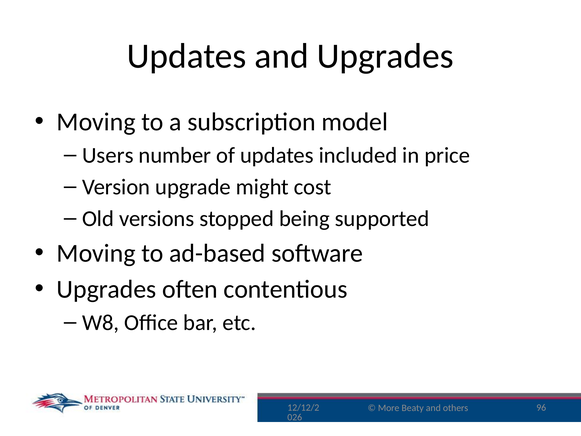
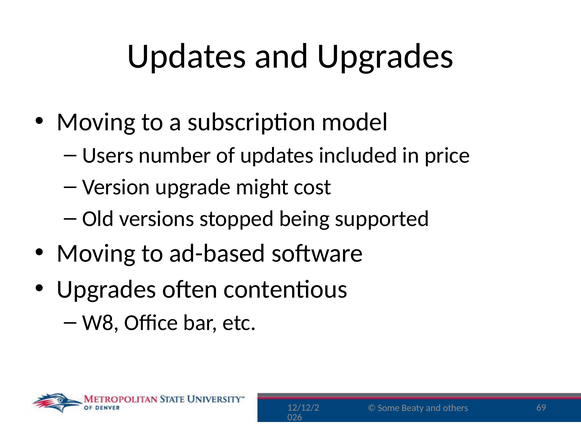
More: More -> Some (389, 408)
96: 96 -> 69 (541, 407)
